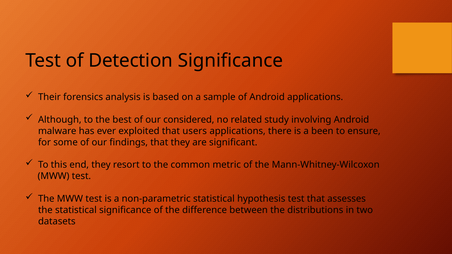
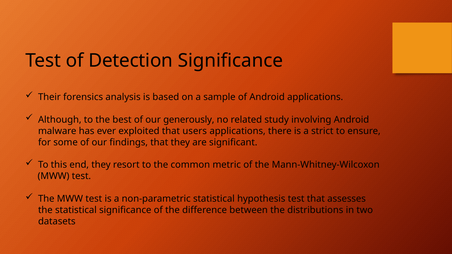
considered: considered -> generously (189, 120)
been: been -> strict (322, 131)
